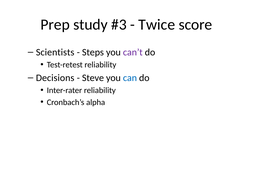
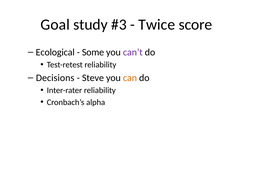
Prep: Prep -> Goal (55, 24)
Scientists: Scientists -> Ecological (55, 52)
Steps: Steps -> Some (93, 52)
can colour: blue -> orange (130, 78)
